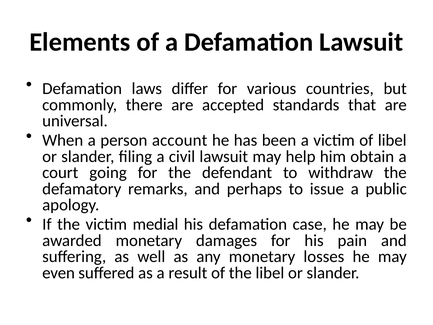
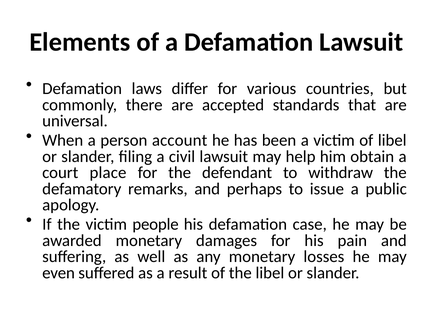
going: going -> place (108, 173)
medial: medial -> people (156, 224)
